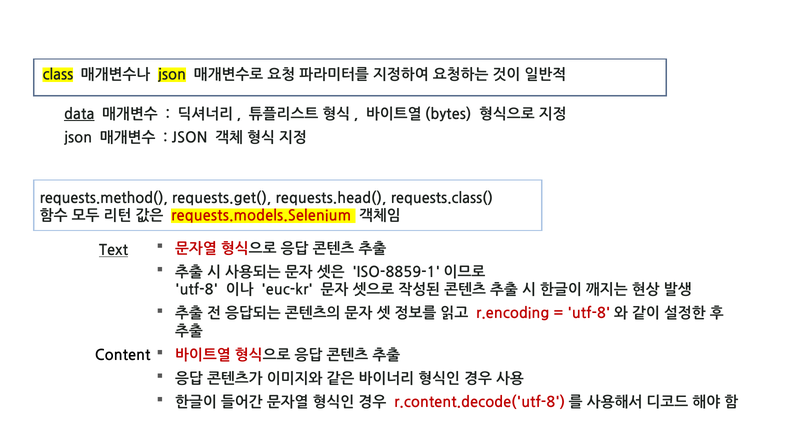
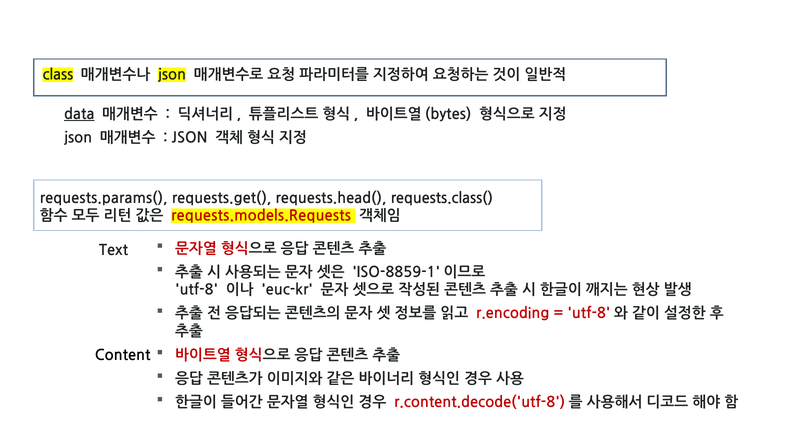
requests.method(: requests.method( -> requests.params( (104, 198)
requests.models.Selenium: requests.models.Selenium -> requests.models.Requests (261, 216)
Text underline: present -> none (113, 250)
